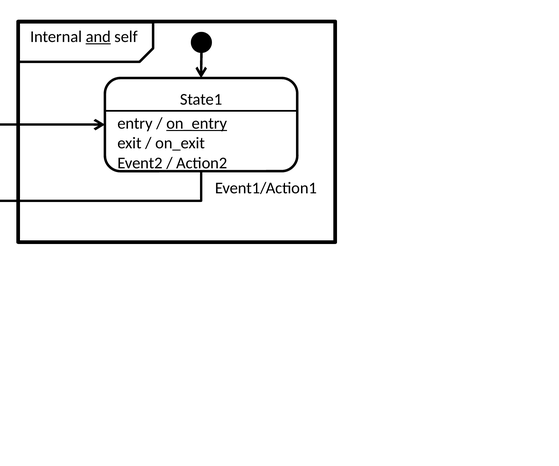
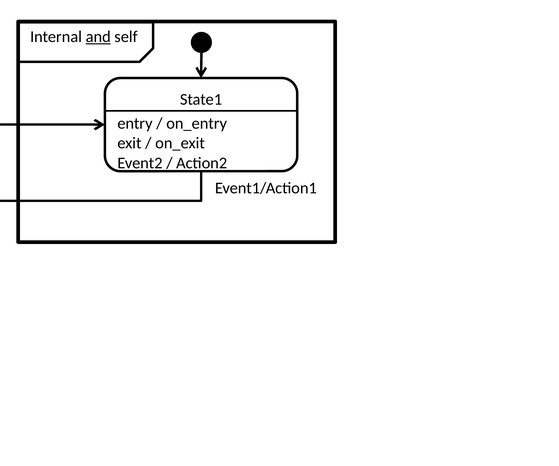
on_entry underline: present -> none (197, 123)
